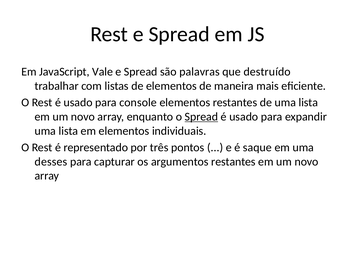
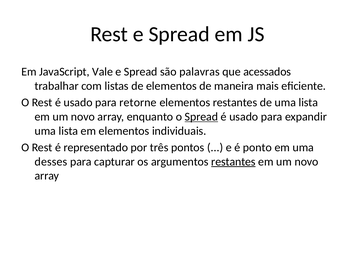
destruído: destruído -> acessados (267, 72)
console: console -> retorne (138, 103)
saque: saque -> ponto (257, 148)
restantes underline: none -> present (233, 162)
